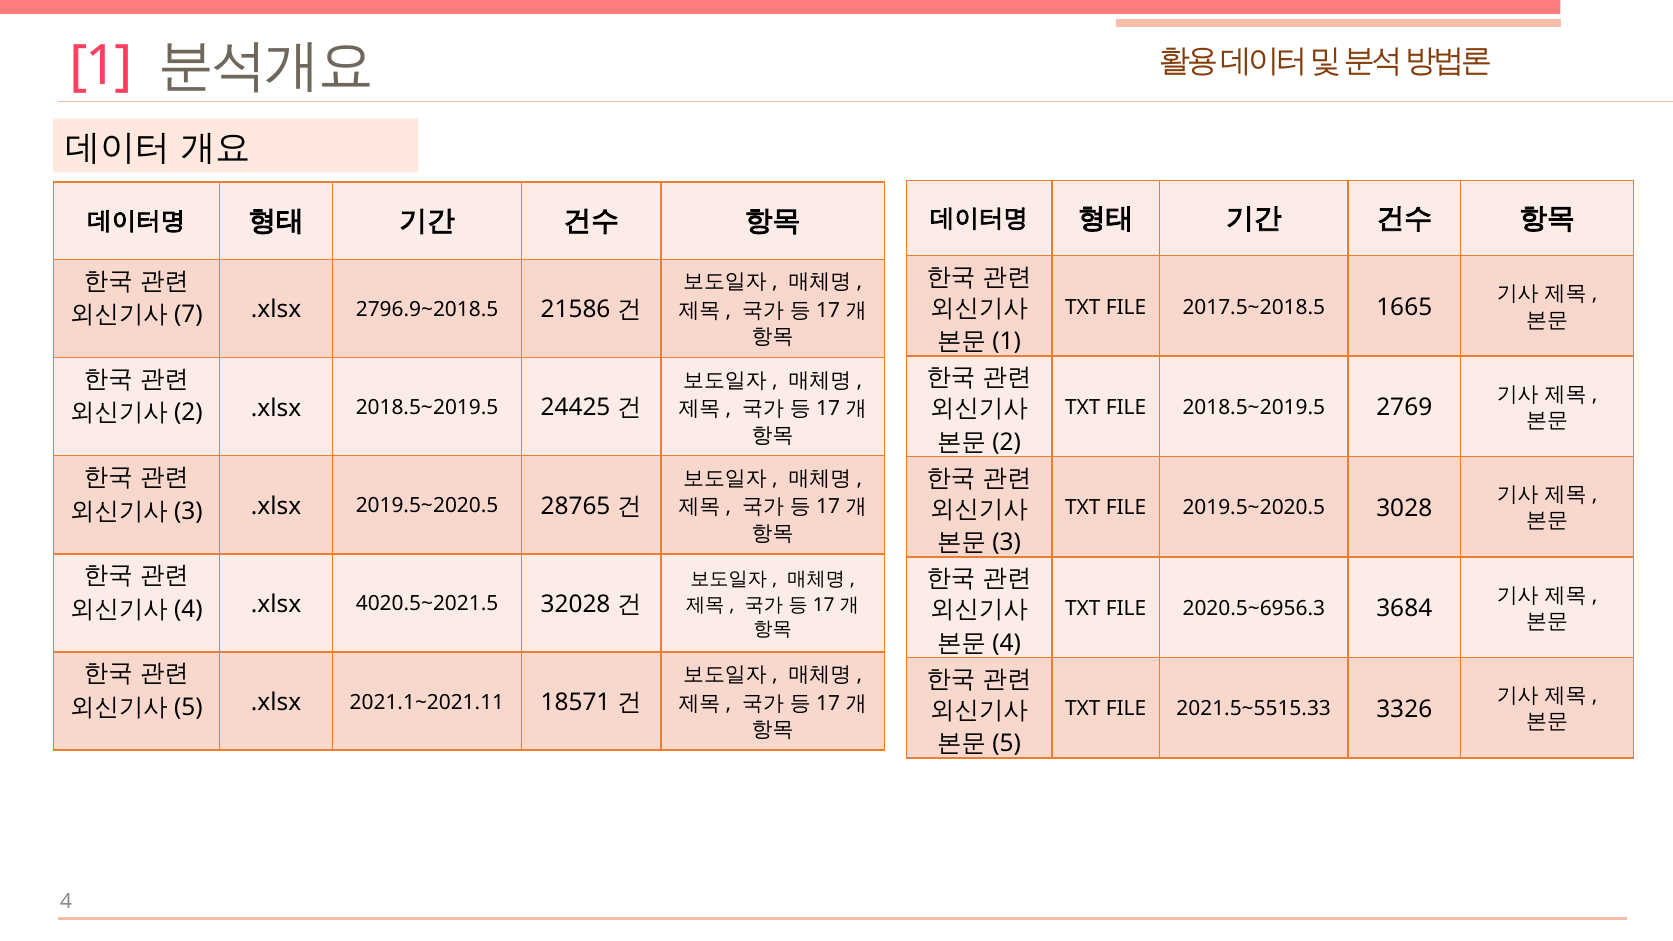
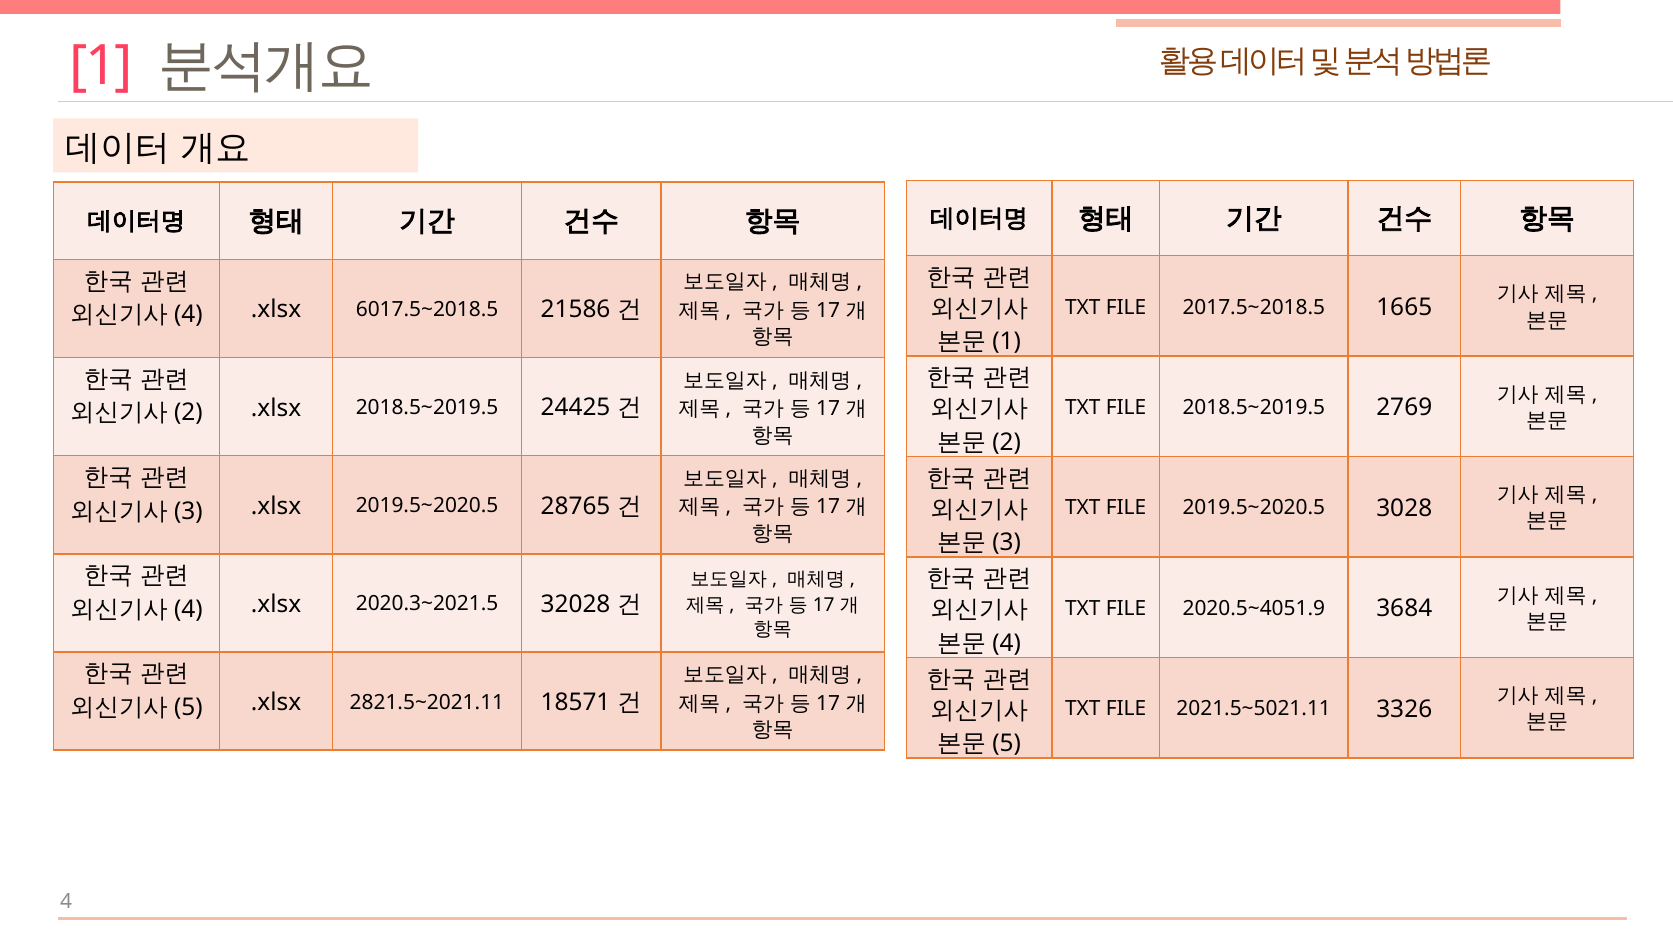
7: 7 -> 4 (188, 315)
2796.9~2018.5: 2796.9~2018.5 -> 6017.5~2018.5 (427, 310)
4020.5~2021.5: 4020.5~2021.5 -> 2020.3~2021.5 (427, 604)
2020.5~6956.3: 2020.5~6956.3 -> 2020.5~4051.9 (1254, 609)
2021.1~2021.11: 2021.1~2021.11 -> 2821.5~2021.11 (427, 702)
2021.5~5515.33: 2021.5~5515.33 -> 2021.5~5021.11 (1254, 709)
